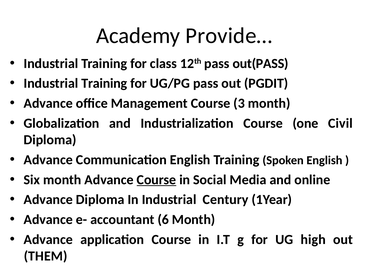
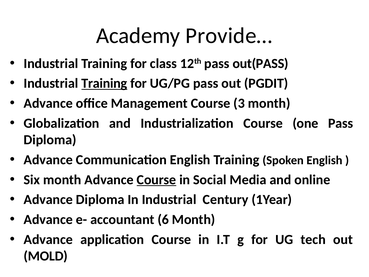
Training underline: none -> present (104, 83)
one Civil: Civil -> Pass (341, 123)
high: high -> tech (313, 239)
THEM: THEM -> MOLD (46, 256)
